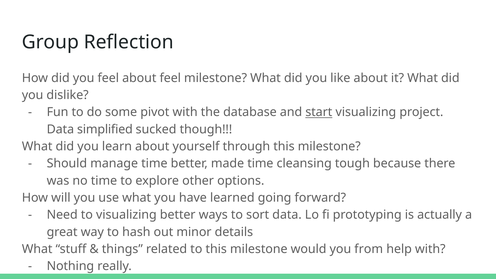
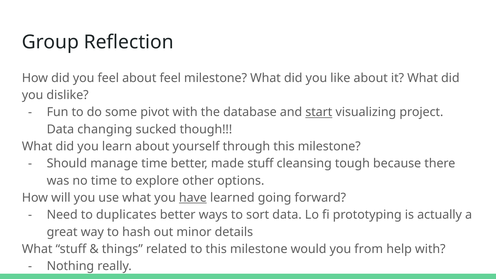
simplified: simplified -> changing (105, 129)
made time: time -> stuff (260, 164)
have underline: none -> present (193, 198)
to visualizing: visualizing -> duplicates (126, 215)
